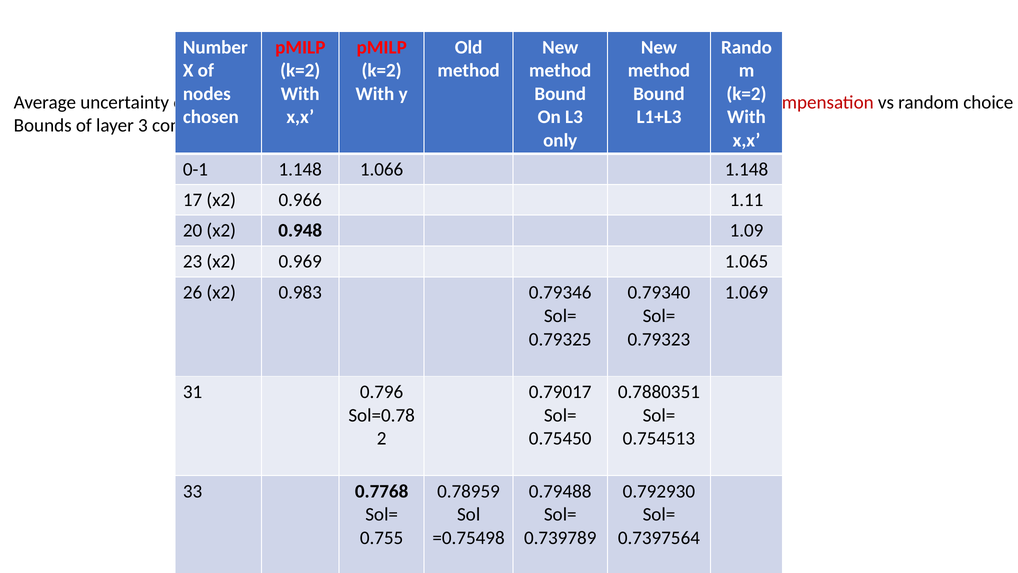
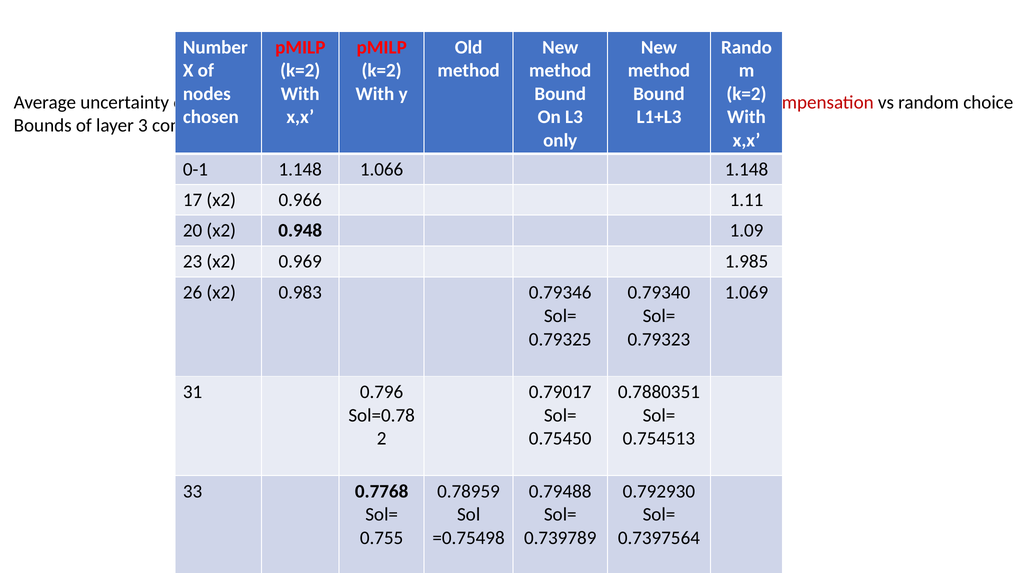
1.065: 1.065 -> 1.985 (747, 261)
